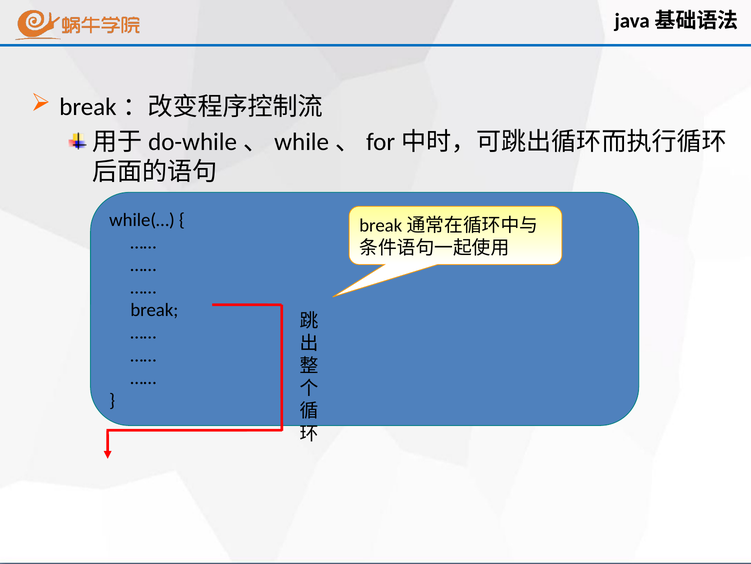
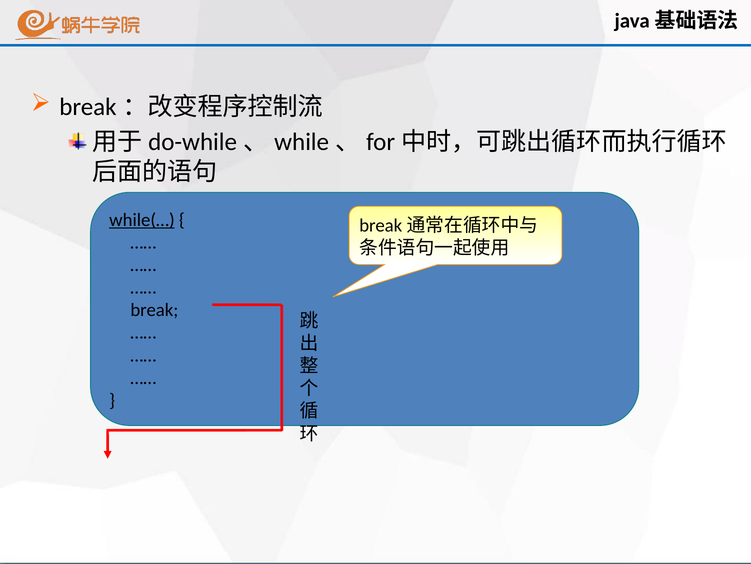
while(… underline: none -> present (142, 220)
